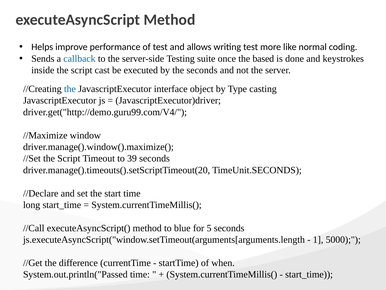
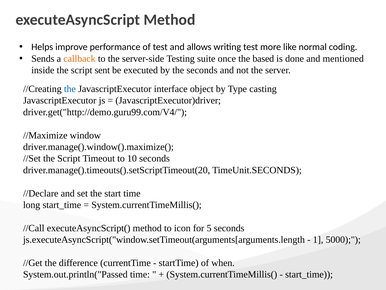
callback colour: blue -> orange (79, 59)
keystrokes: keystrokes -> mentioned (343, 59)
cast: cast -> sent (102, 70)
39: 39 -> 10 (132, 158)
blue: blue -> icon (182, 228)
